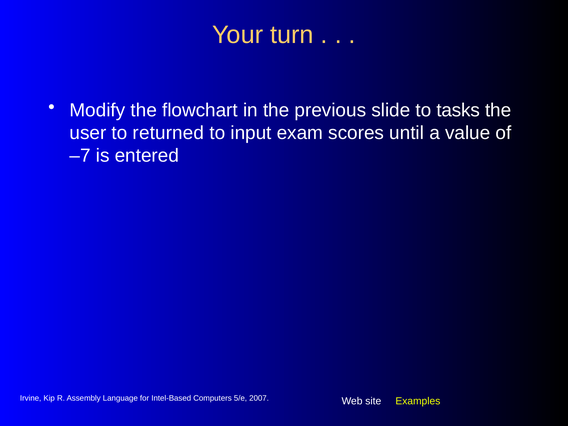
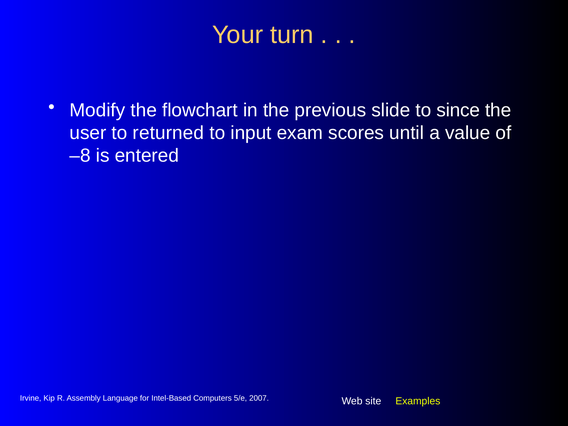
tasks: tasks -> since (458, 110)
–7: –7 -> –8 (80, 156)
